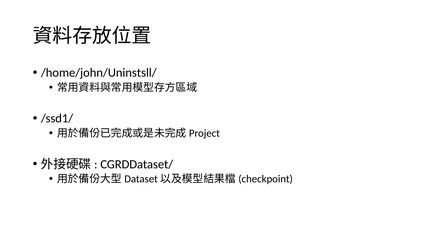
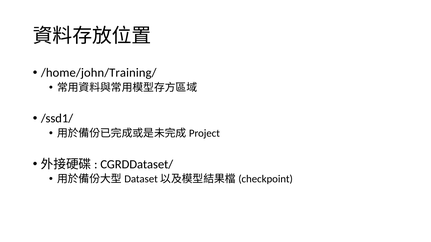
/home/john/Uninstsll/: /home/john/Uninstsll/ -> /home/john/Training/ (99, 73)
